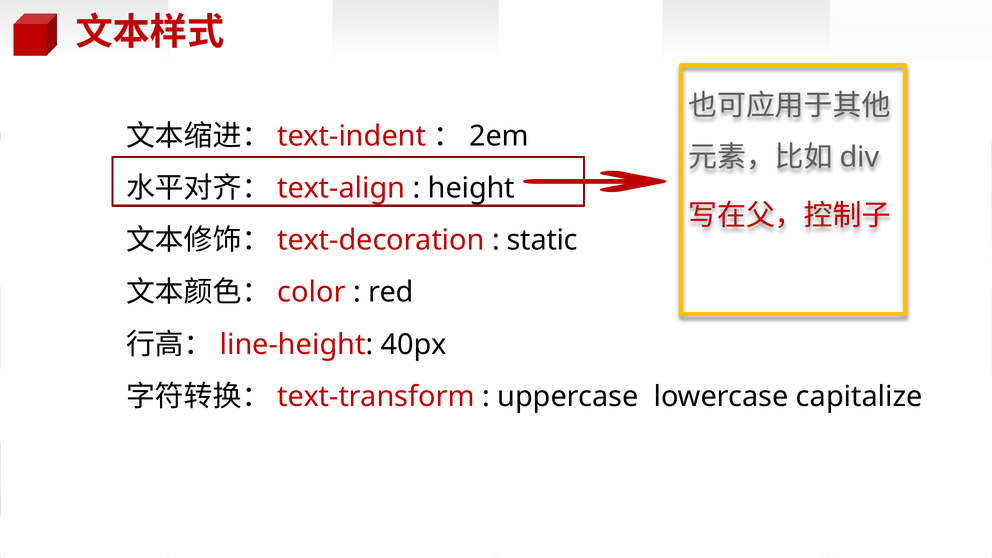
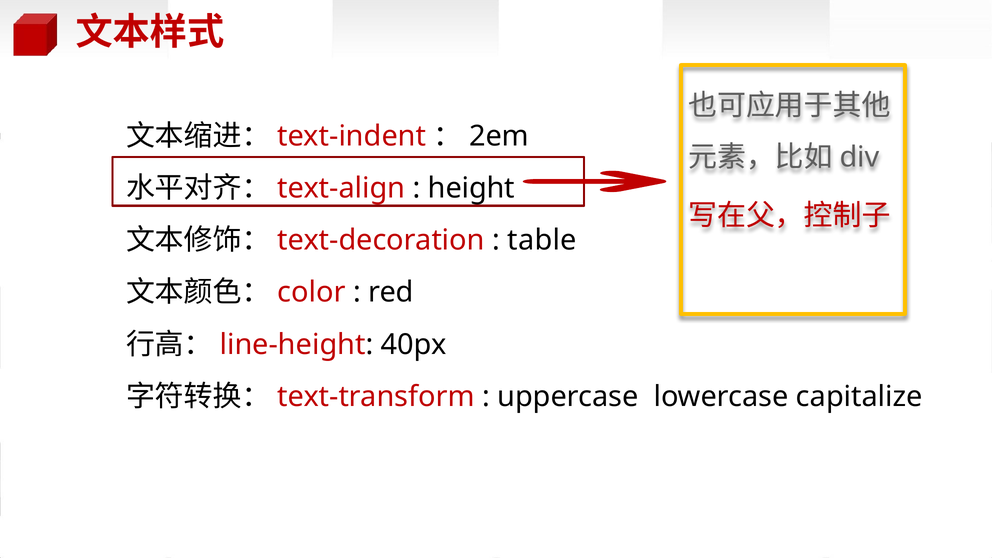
static: static -> table (542, 240)
